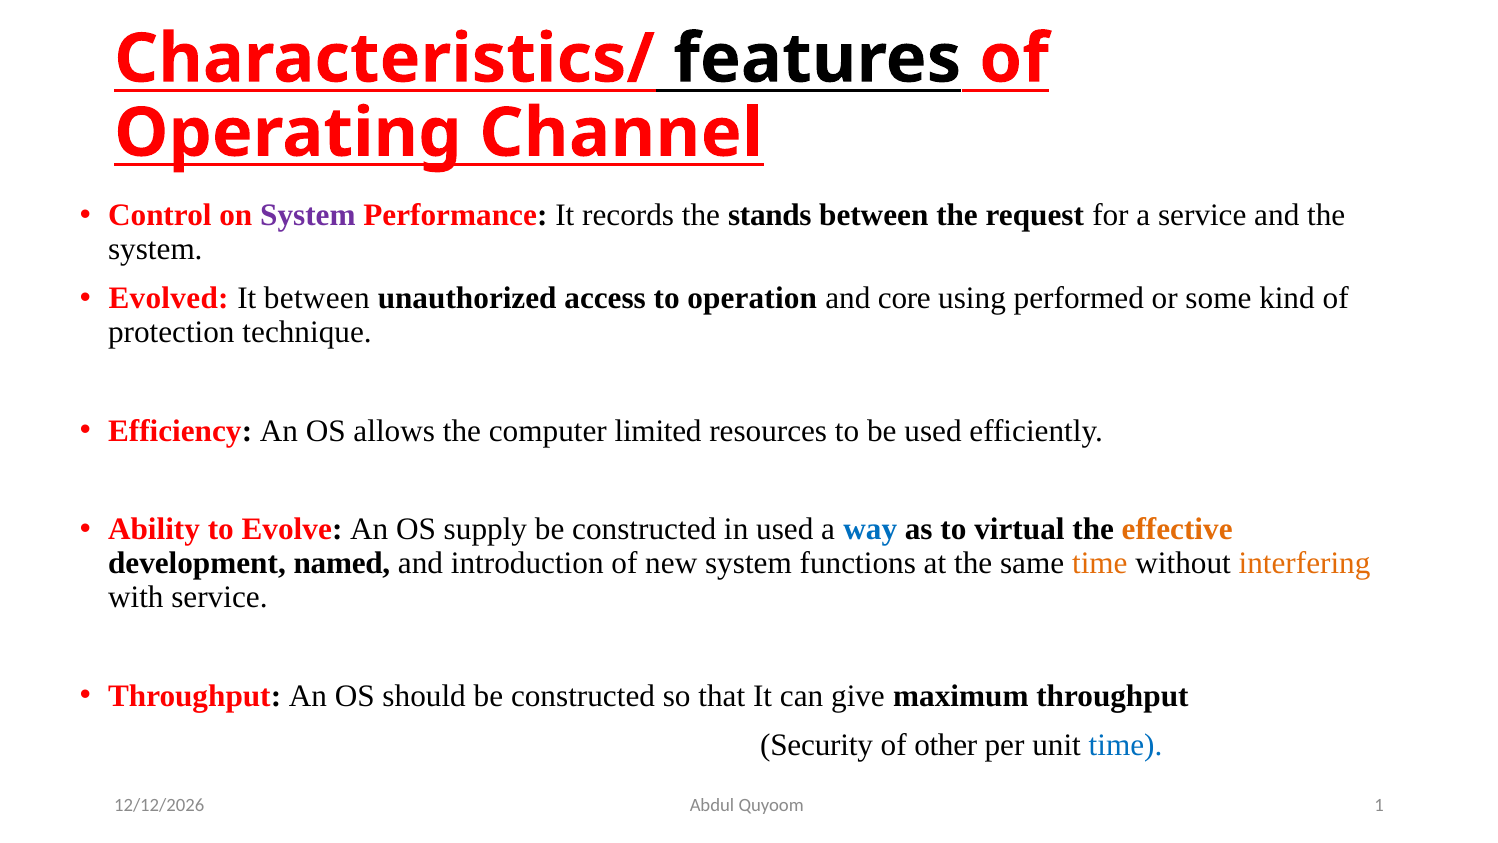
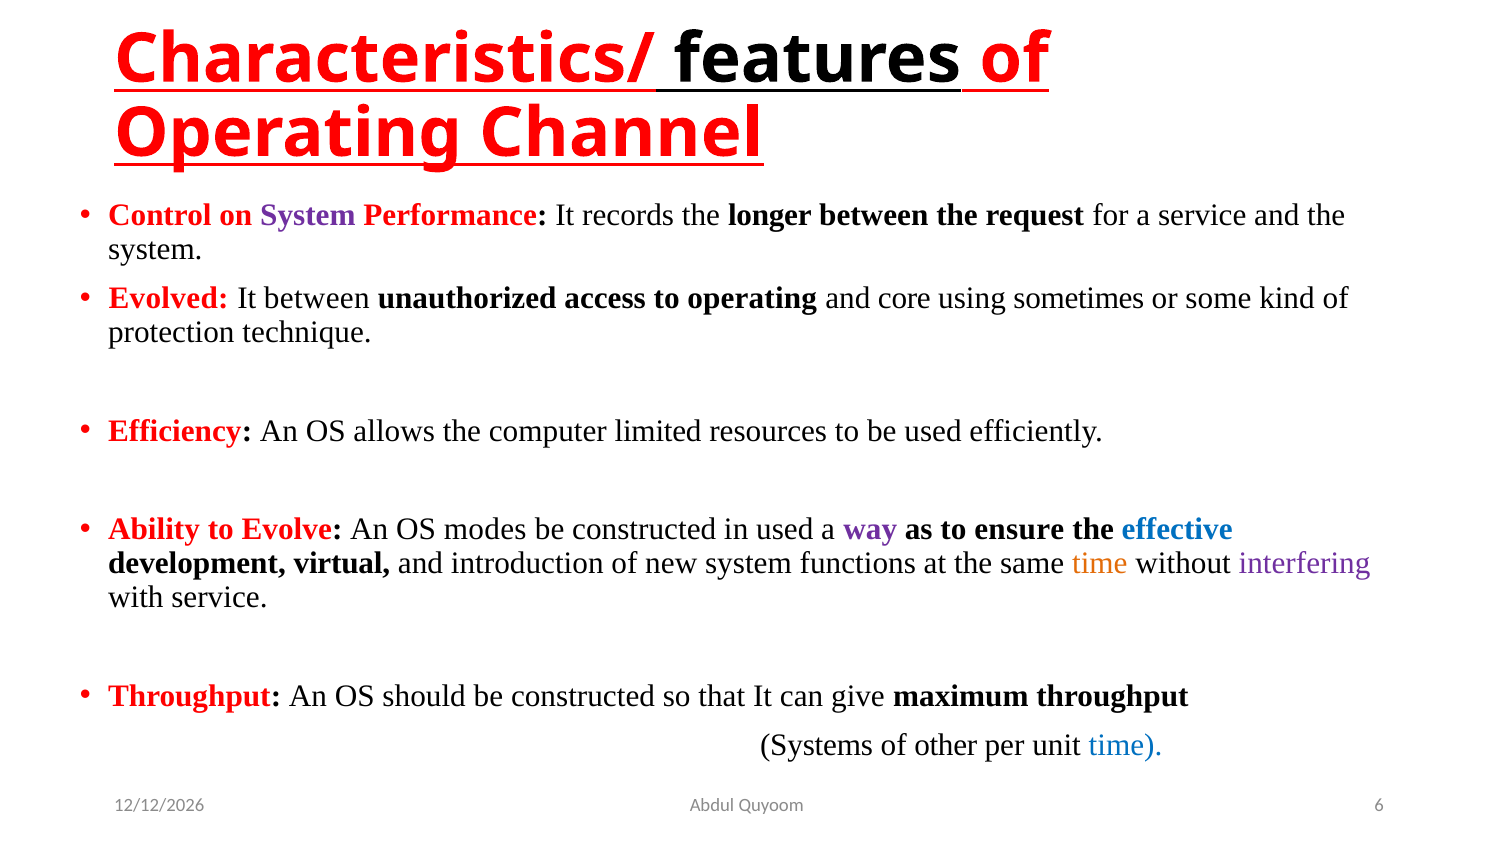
stands: stands -> longer (770, 215)
to operation: operation -> operating (752, 298)
performed: performed -> sometimes (1079, 298)
supply: supply -> modes (485, 529)
way colour: blue -> purple (870, 529)
virtual: virtual -> ensure (1019, 529)
effective colour: orange -> blue (1177, 529)
named: named -> virtual (342, 563)
interfering colour: orange -> purple (1305, 563)
Security: Security -> Systems (817, 745)
1: 1 -> 6 (1379, 805)
